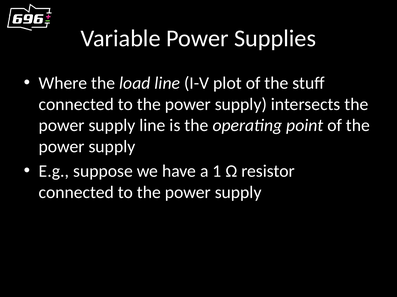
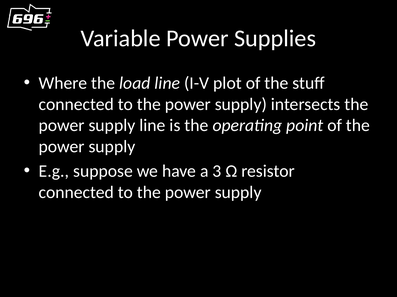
1: 1 -> 3 (217, 172)
